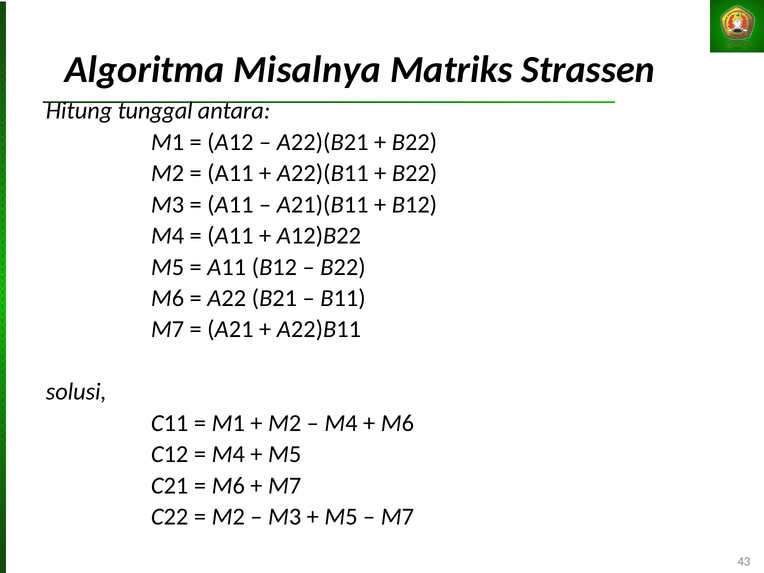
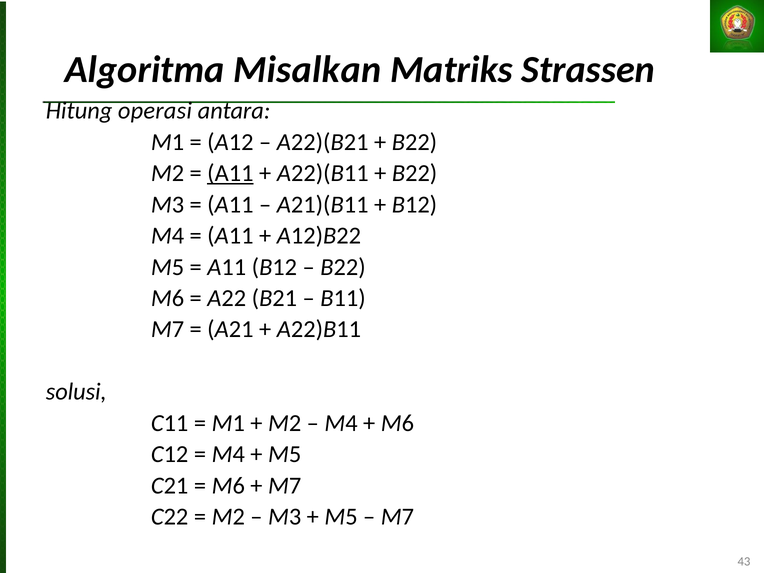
Misalnya: Misalnya -> Misalkan (307, 69)
tunggal: tunggal -> operasi (155, 111)
A11 underline: none -> present (230, 173)
